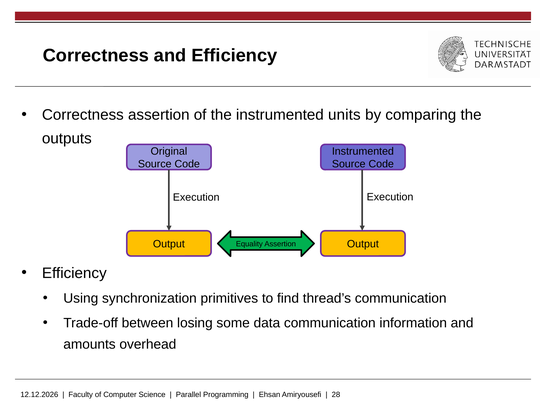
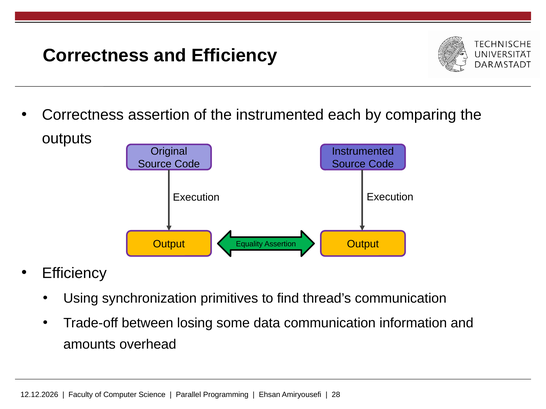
units: units -> each (344, 115)
